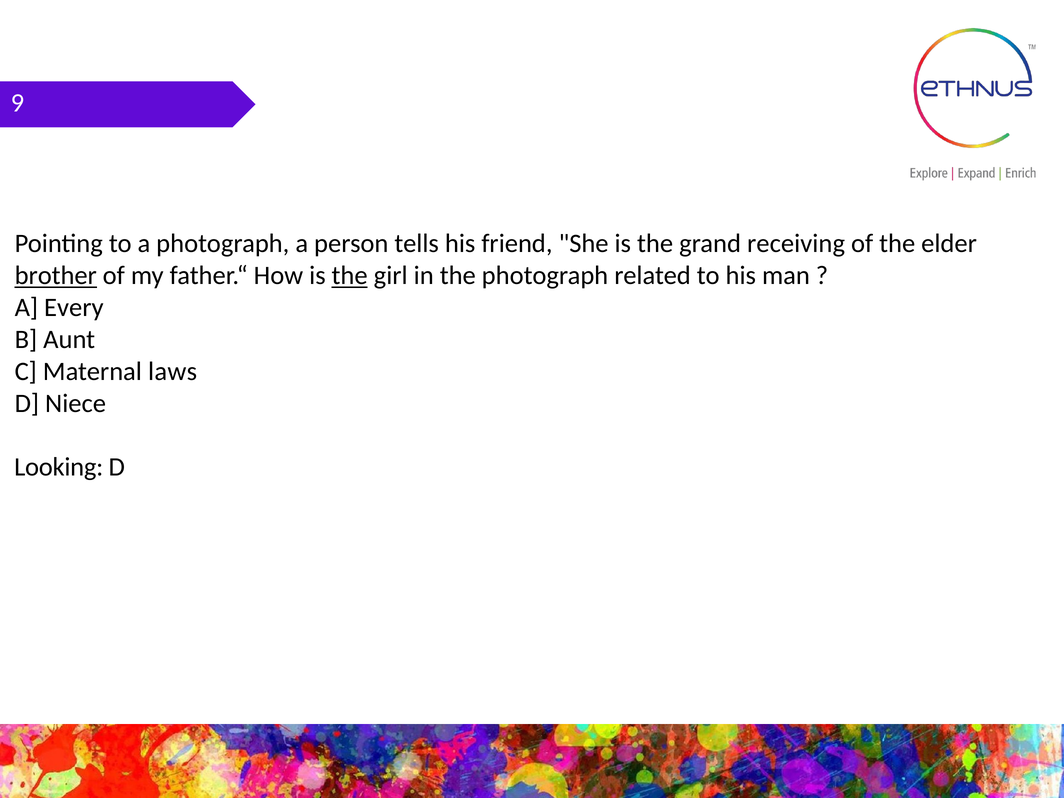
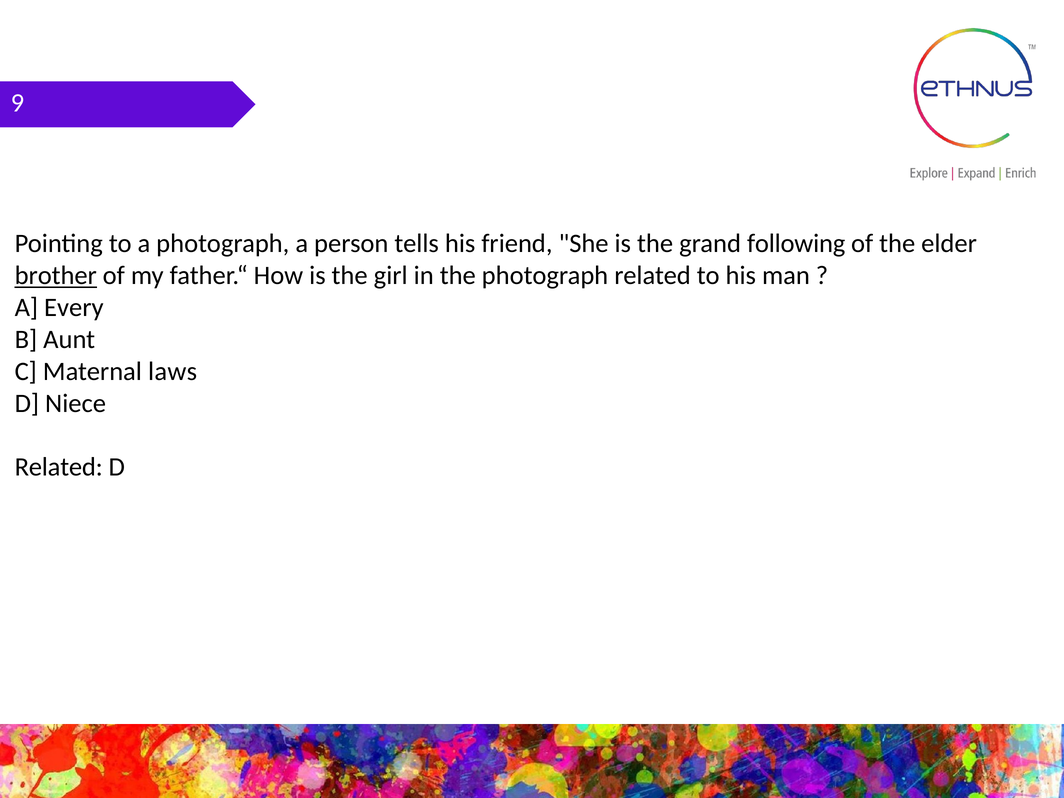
receiving: receiving -> following (796, 244)
the underline: present -> none (350, 276)
Looking: Looking -> Related (59, 467)
